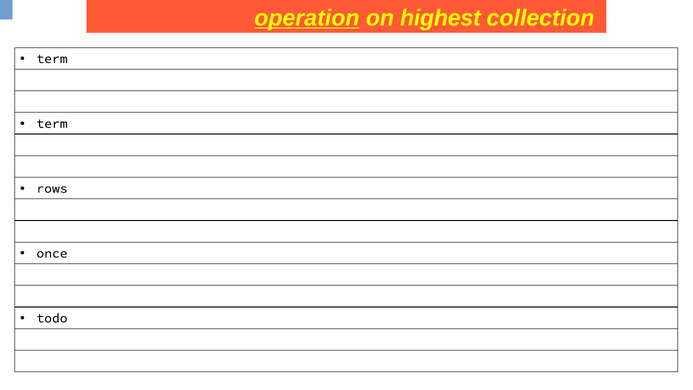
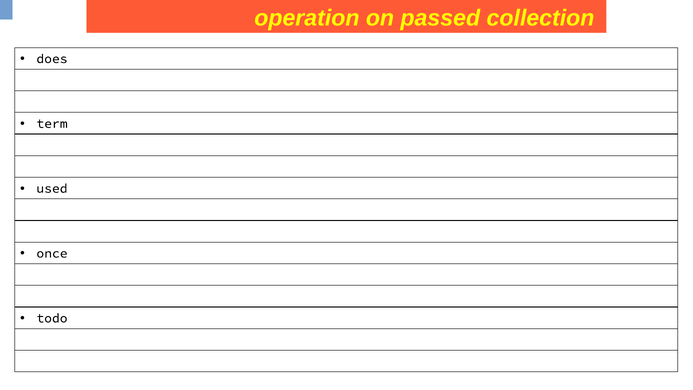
operation underline: present -> none (307, 18)
highest: highest -> passed (440, 18)
term: term -> does (52, 59)
rows: rows -> used (52, 188)
